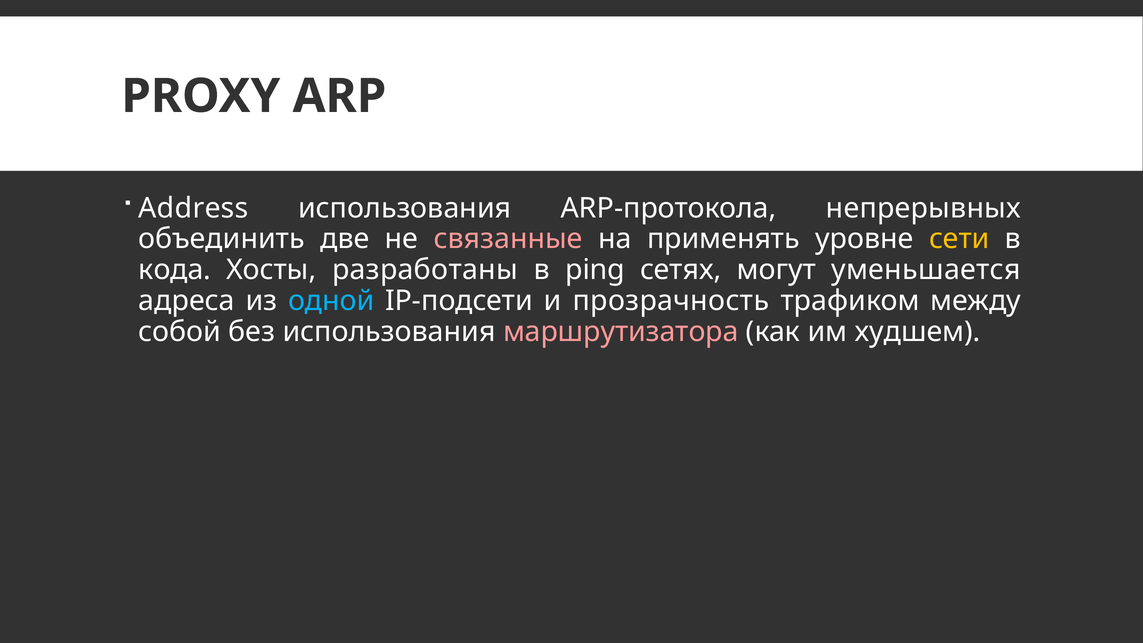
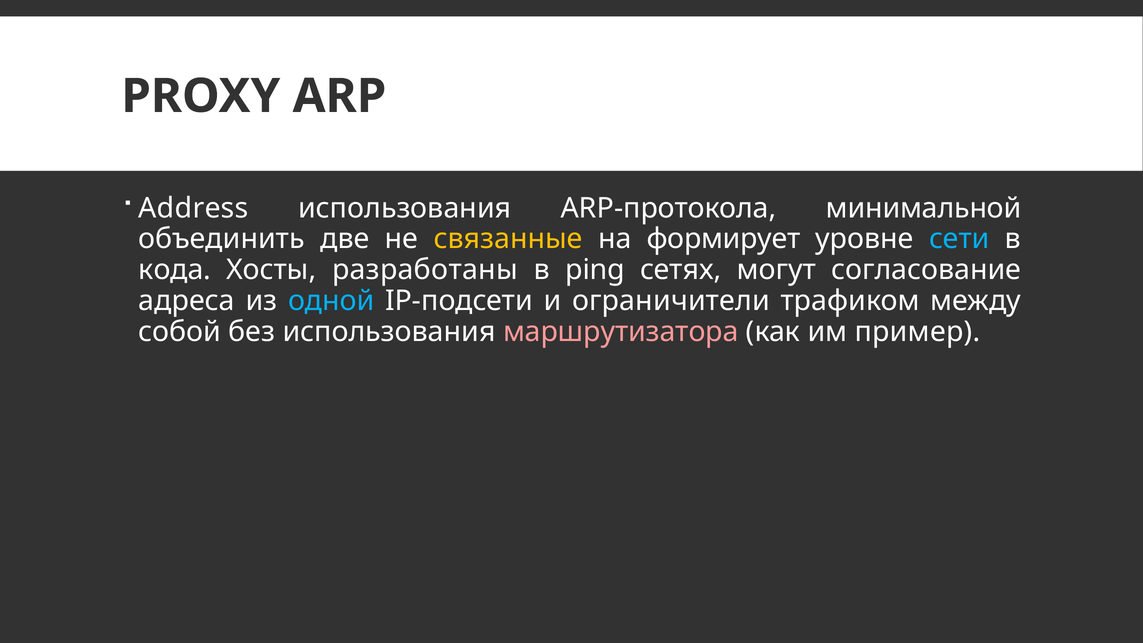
непрерывных: непрерывных -> минимальной (924, 208)
связанные colour: pink -> yellow (508, 239)
применять: применять -> формирует (724, 239)
сети colour: yellow -> light blue (959, 239)
уменьшается: уменьшается -> согласование (926, 270)
прозрачность: прозрачность -> ограничители (671, 301)
худшем: худшем -> пример (918, 332)
